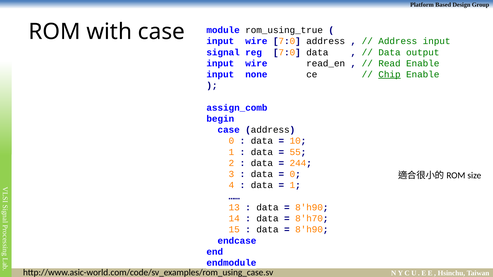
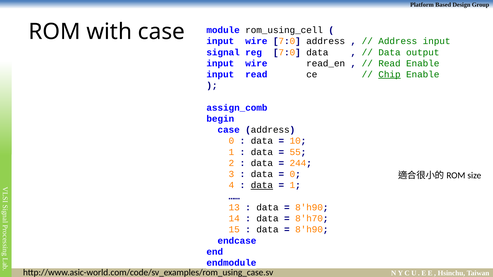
rom_using_true: rom_using_true -> rom_using_cell (284, 30)
input none: none -> read (256, 75)
data underline: none -> present (262, 185)
